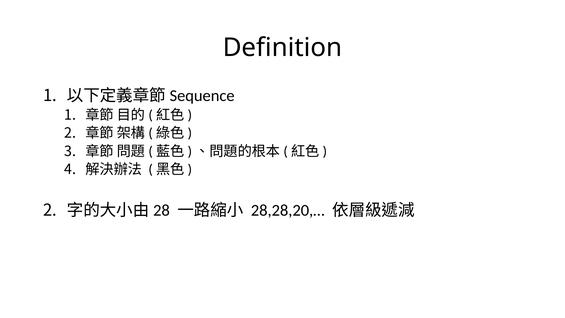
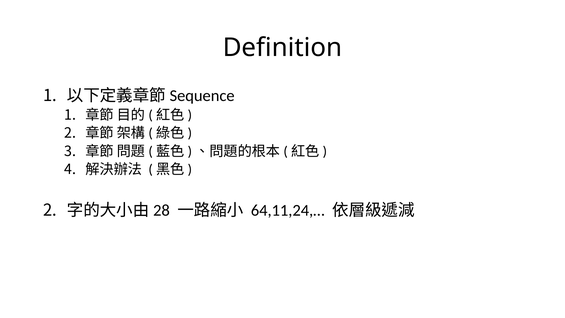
28,28,20,…: 28,28,20,… -> 64,11,24,… (288, 210)
